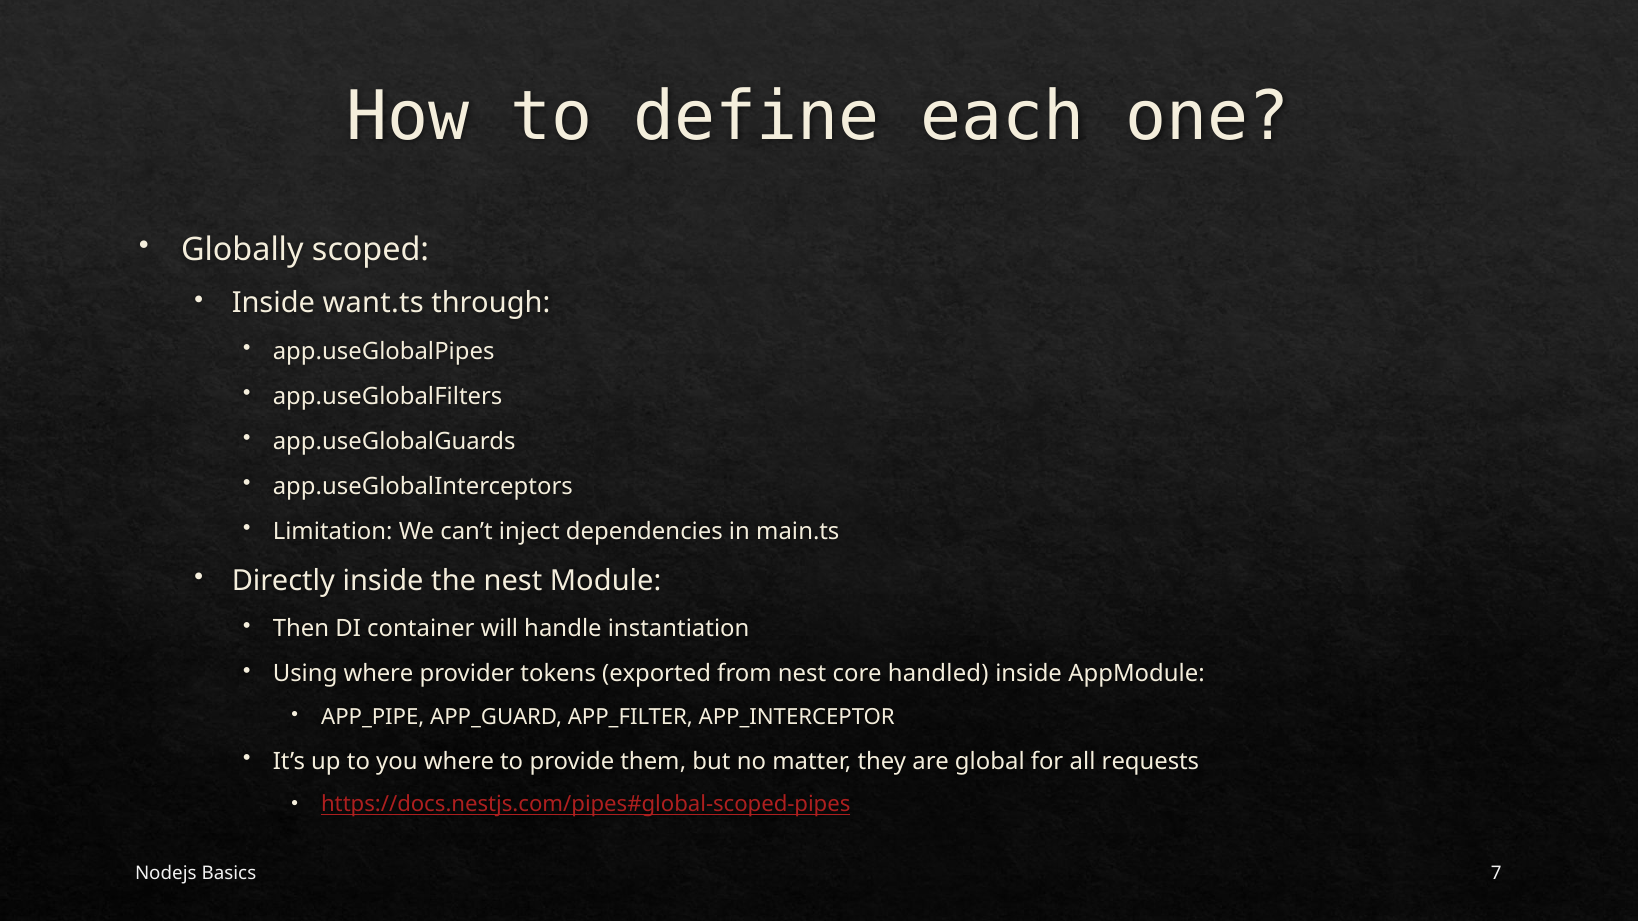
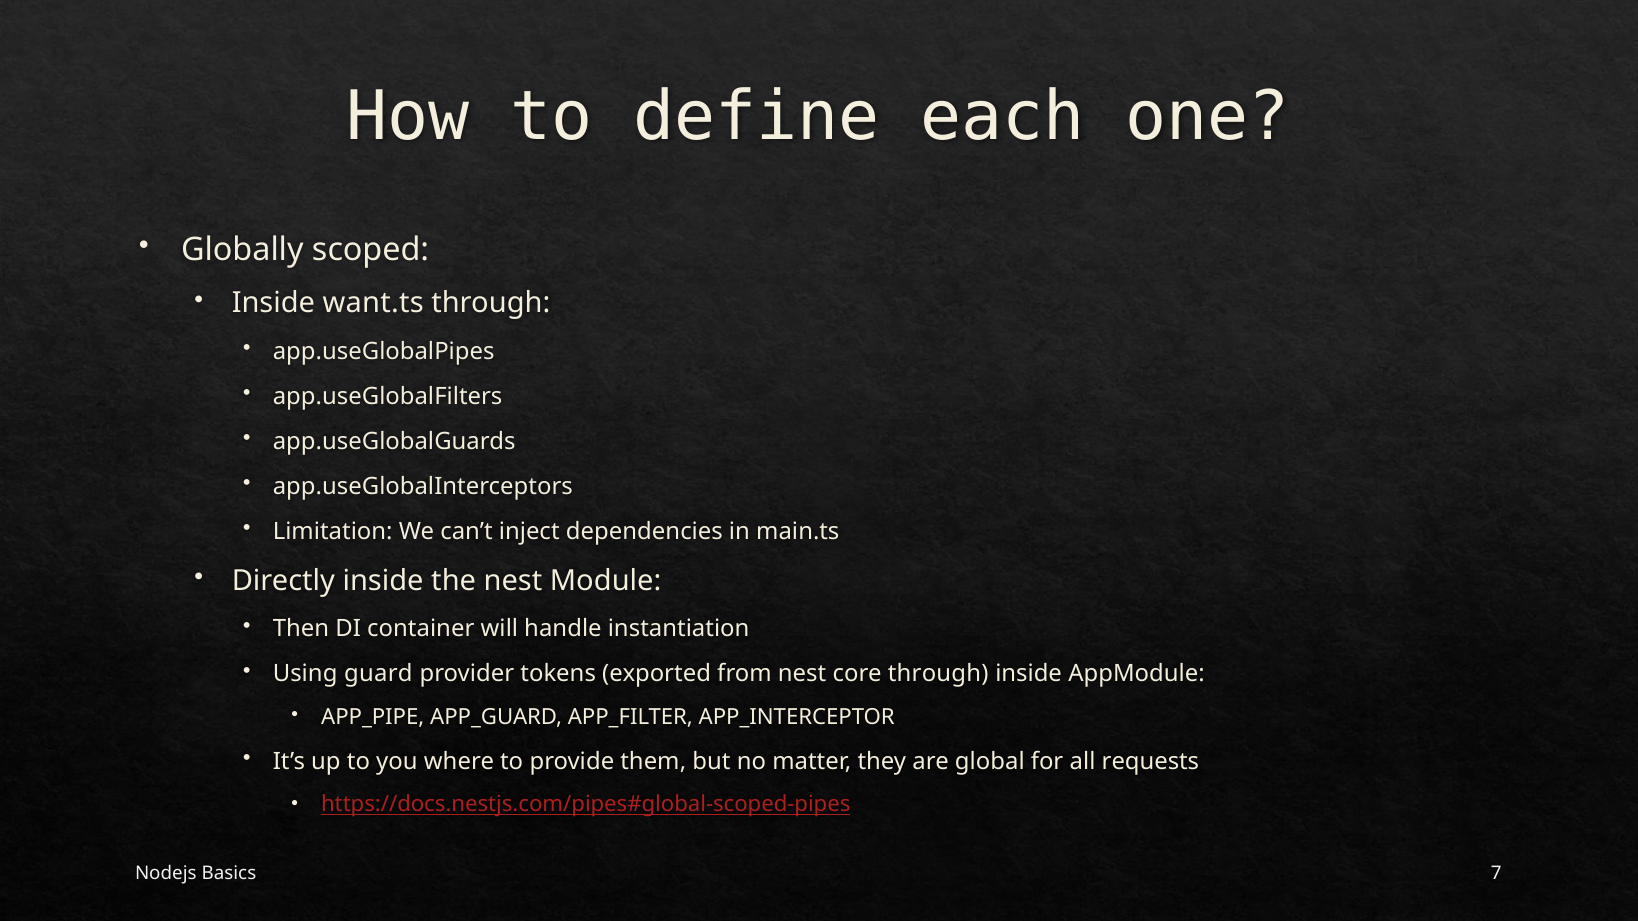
Using where: where -> guard (378, 674)
core handled: handled -> through (938, 674)
